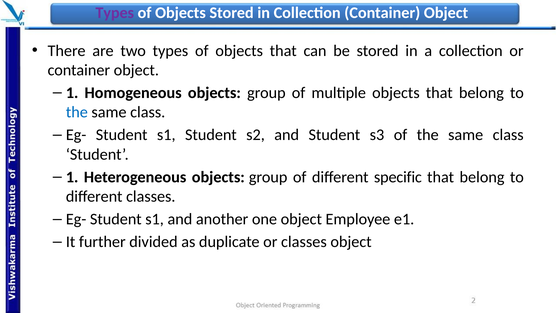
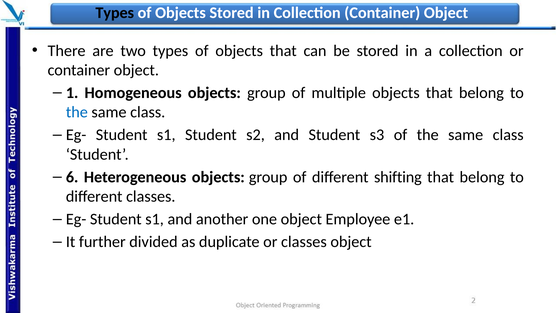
Types colour: purple -> black (115, 13)
1: 1 -> 6 (72, 177)
specific: specific -> shifting (398, 177)
